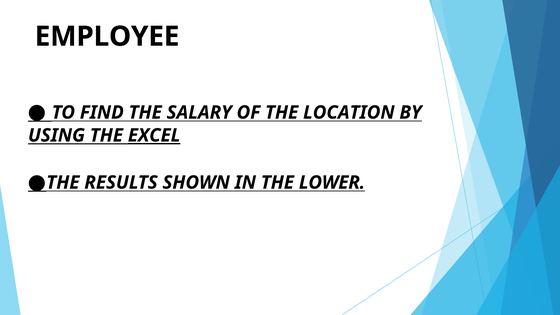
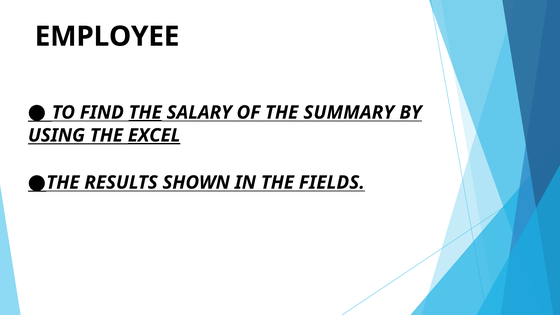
THE underline: none -> present (145, 112)
LOCATION: LOCATION -> SUMMARY (349, 112)
LOWER: LOWER -> FIELDS (332, 183)
